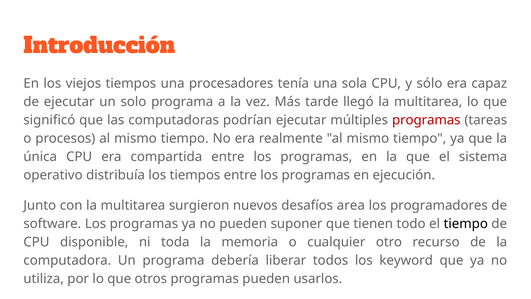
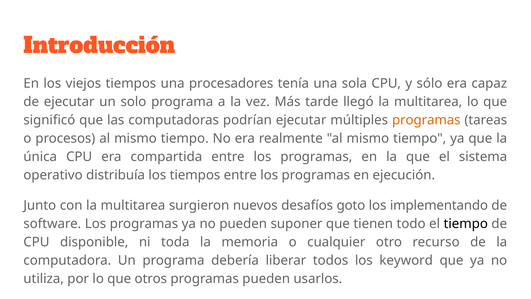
programas colour: red -> orange (426, 120)
area: area -> goto (351, 205)
programadores: programadores -> implementando (439, 205)
